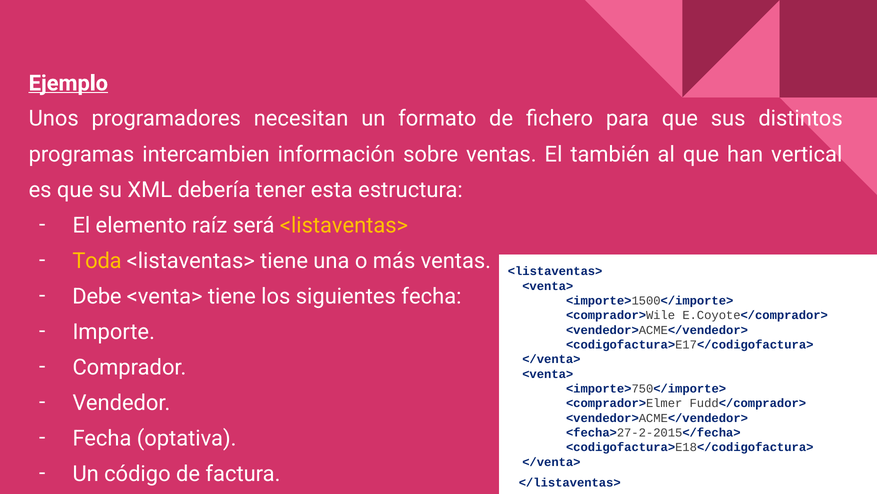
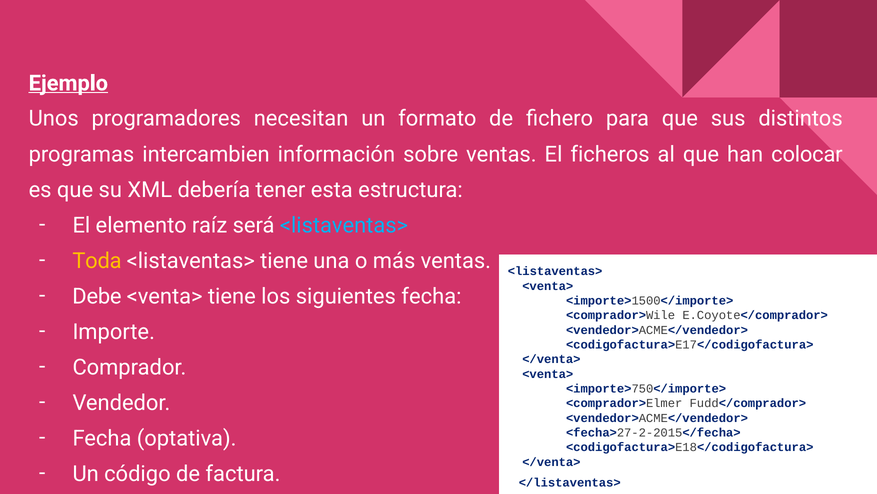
también: también -> ficheros (610, 154)
vertical: vertical -> colocar (807, 154)
<listaventas> colour: yellow -> light blue (344, 225)
